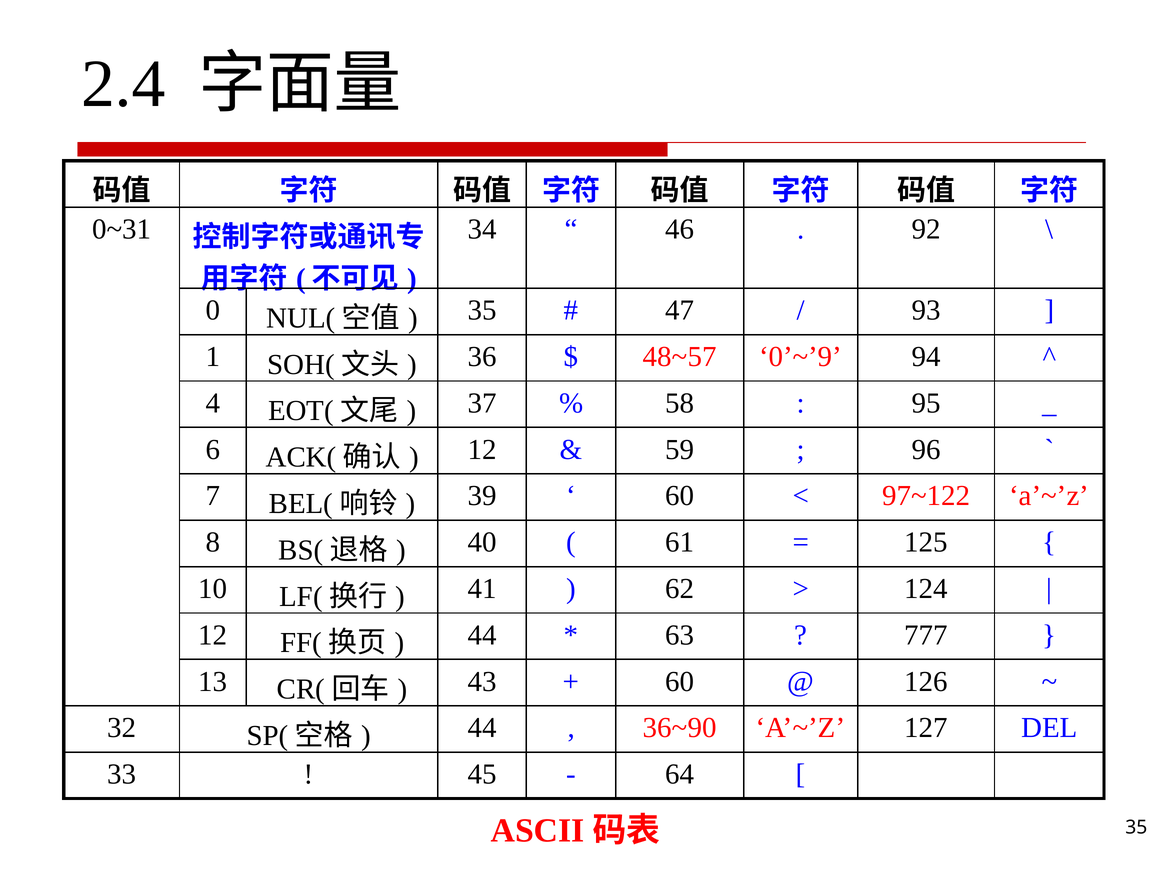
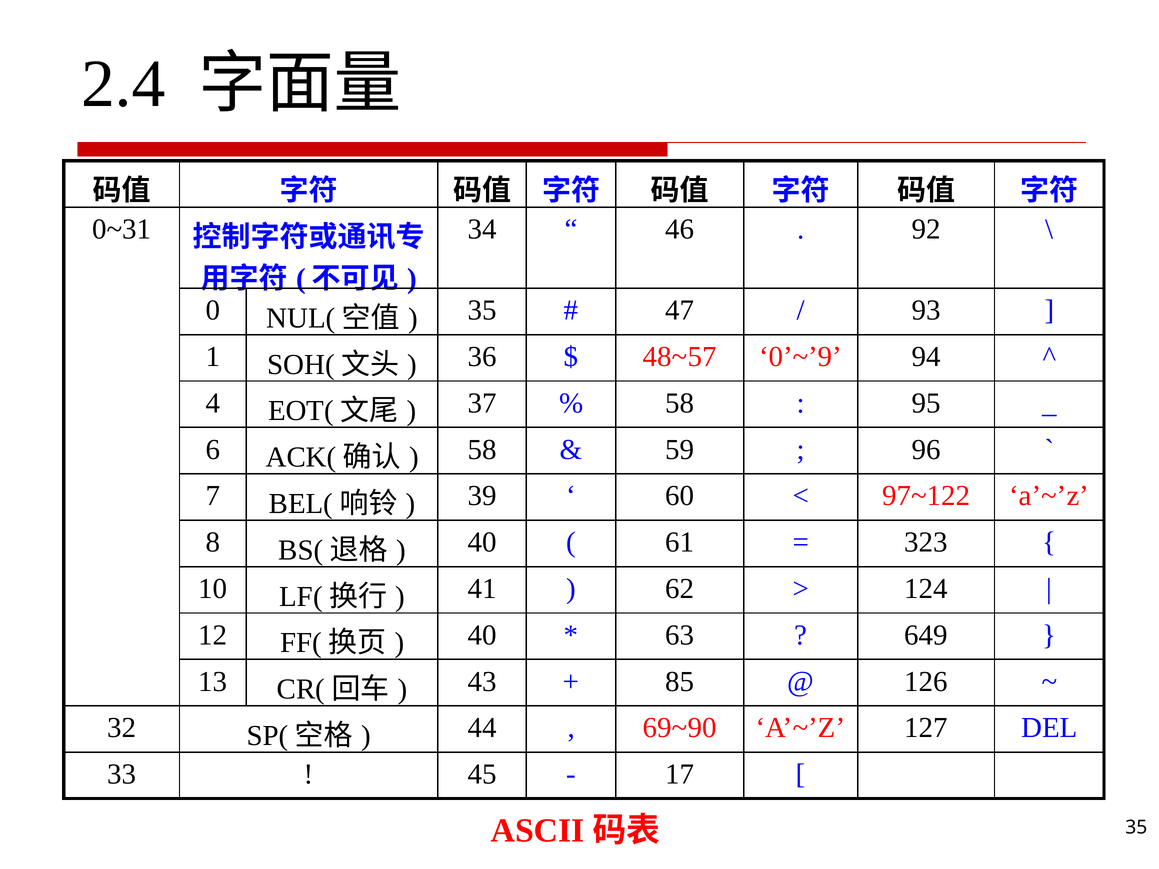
12: 12 -> 58 (482, 450)
125: 125 -> 323 (926, 542)
44: 44 -> 40 (482, 635)
777: 777 -> 649 (926, 635)
60: 60 -> 85 (680, 682)
36~90: 36~90 -> 69~90 (680, 728)
64: 64 -> 17 (680, 774)
